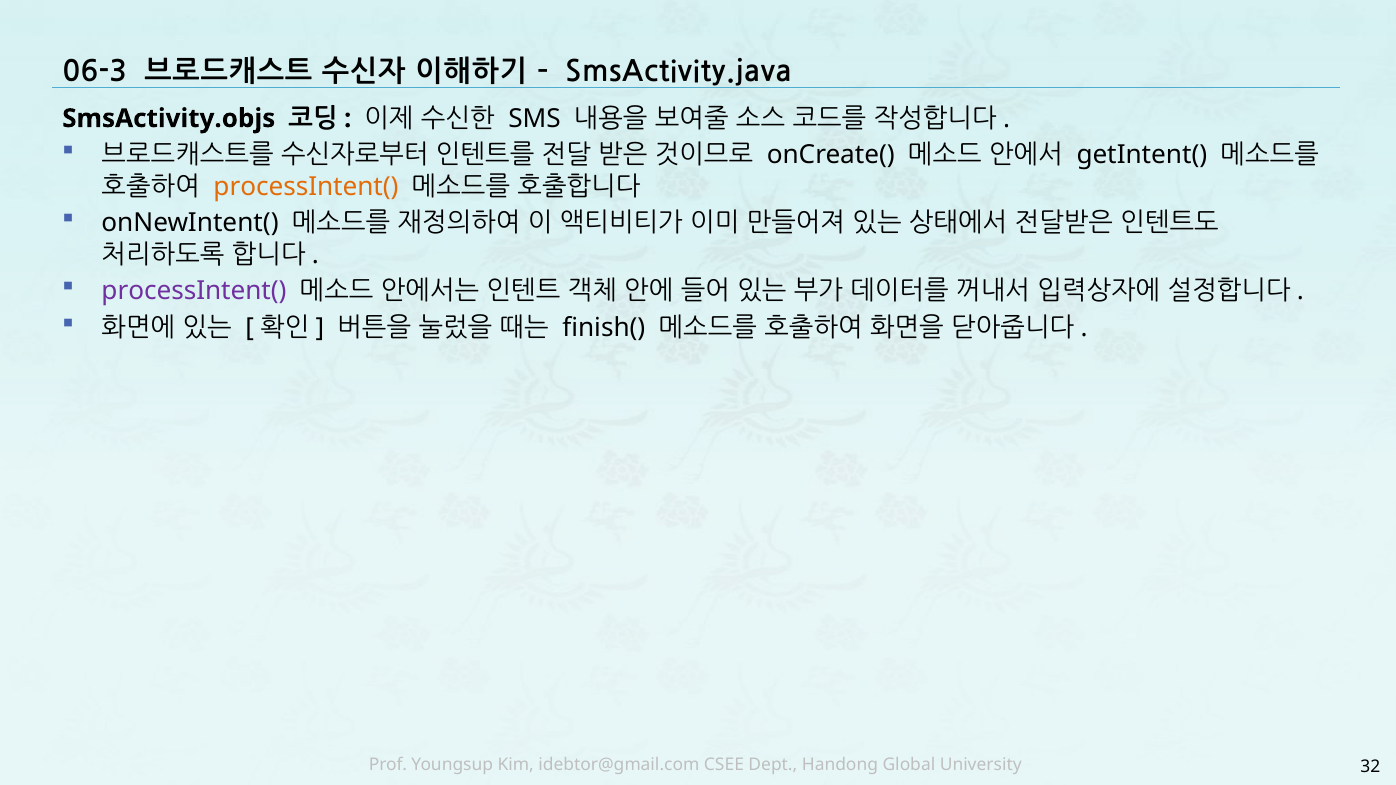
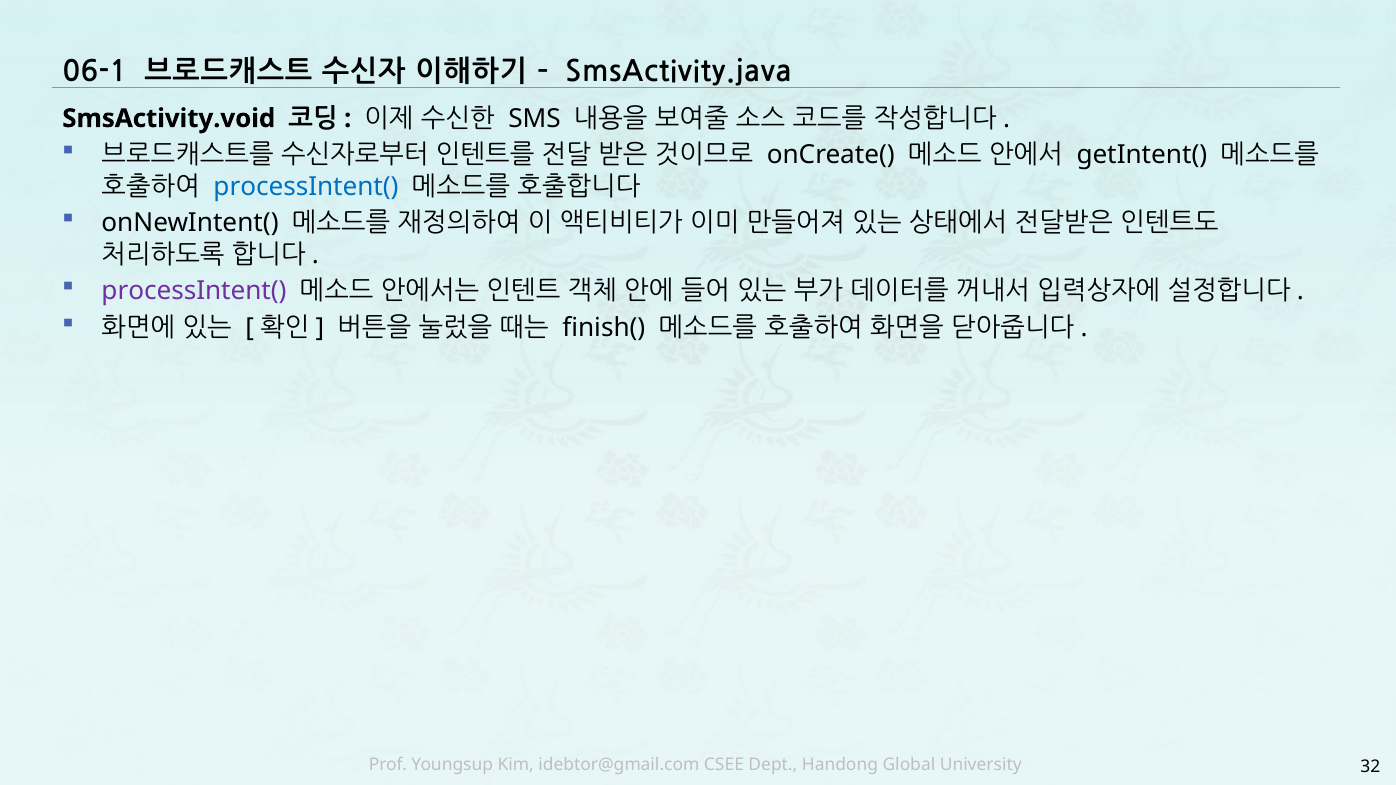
06-3: 06-3 -> 06-1 (95, 72)
SmsActivity.objs: SmsActivity.objs -> SmsActivity.void (169, 118)
processIntent( colour: orange -> blue (306, 187)
